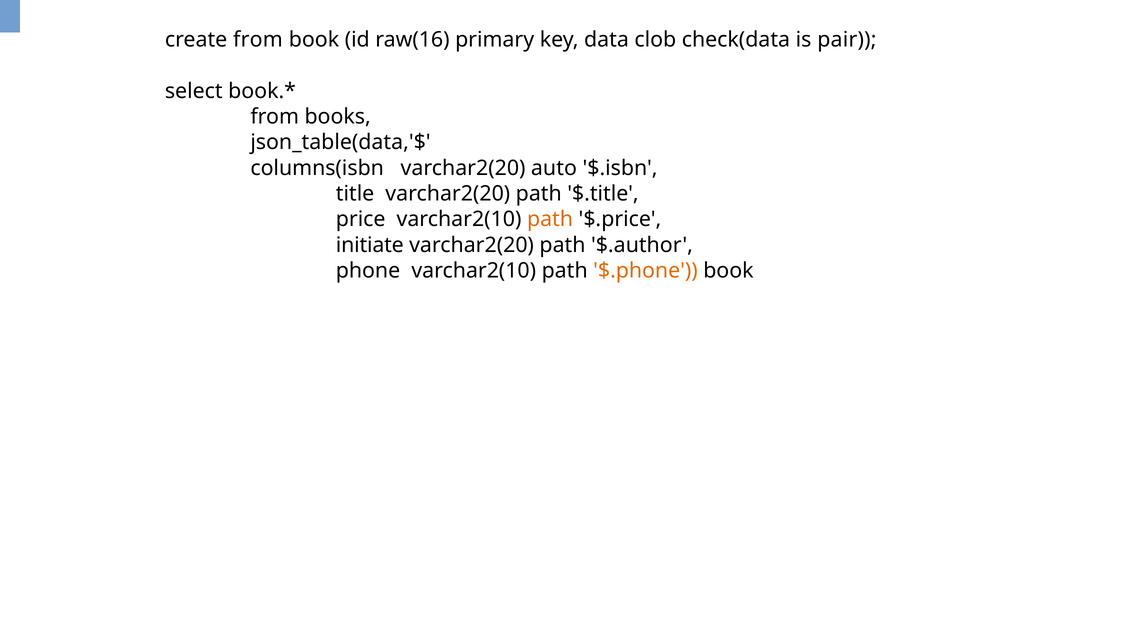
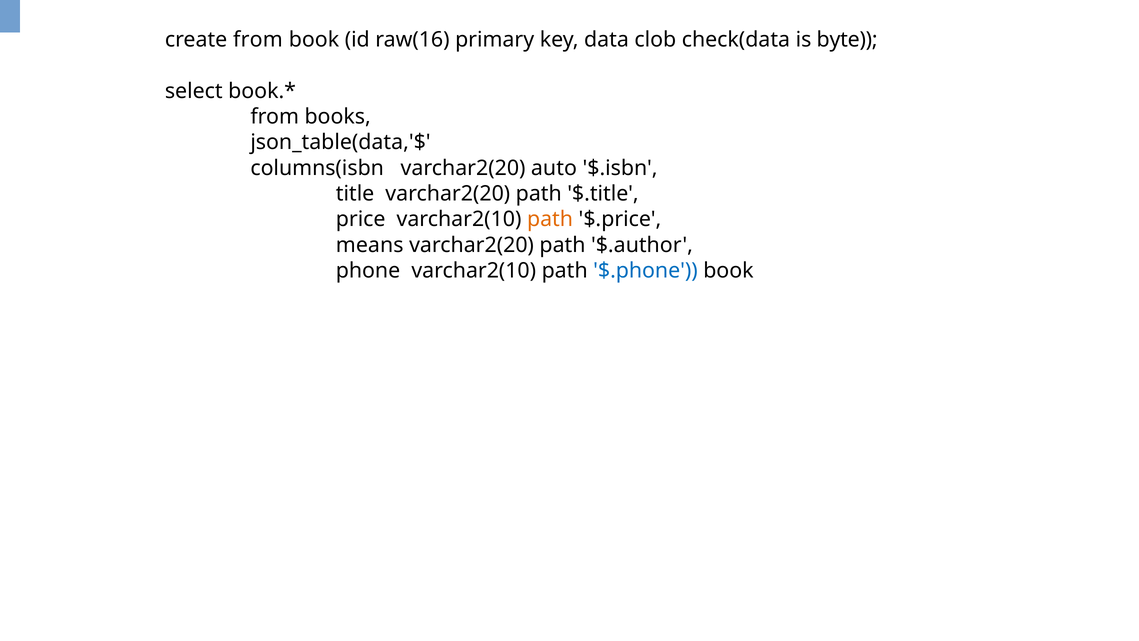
pair: pair -> byte (847, 40)
initiate: initiate -> means (370, 245)
$.phone colour: orange -> blue (645, 270)
